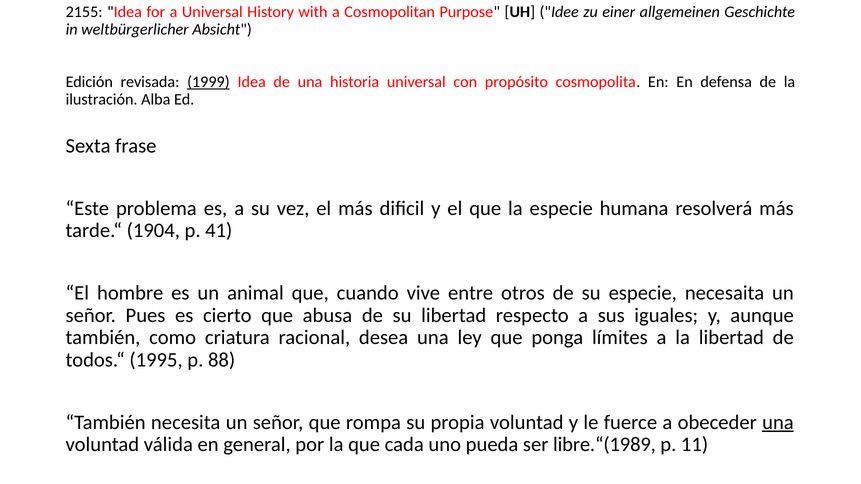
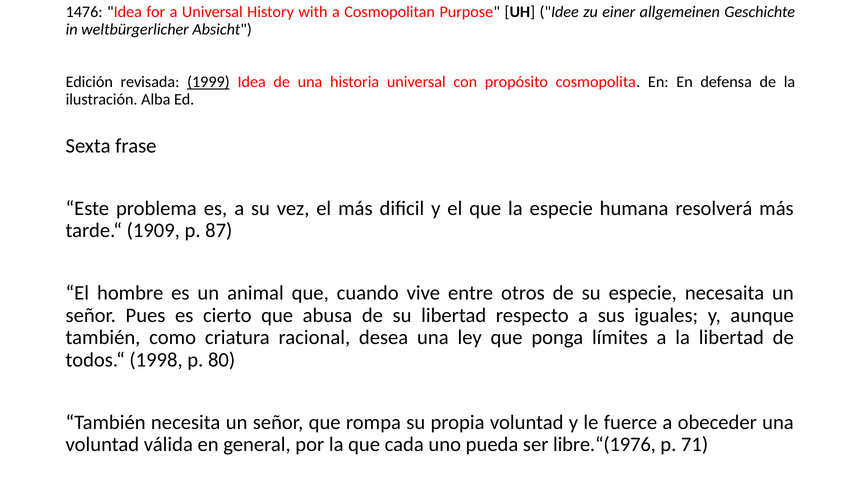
2155: 2155 -> 1476 (84, 12)
1904: 1904 -> 1909 (153, 231)
41: 41 -> 87 (219, 231)
1995: 1995 -> 1998 (156, 360)
88: 88 -> 80 (222, 360)
una underline: present -> none (778, 423)
libre.“(1989: libre.“(1989 -> libre.“(1976 (604, 445)
11: 11 -> 71 (695, 445)
